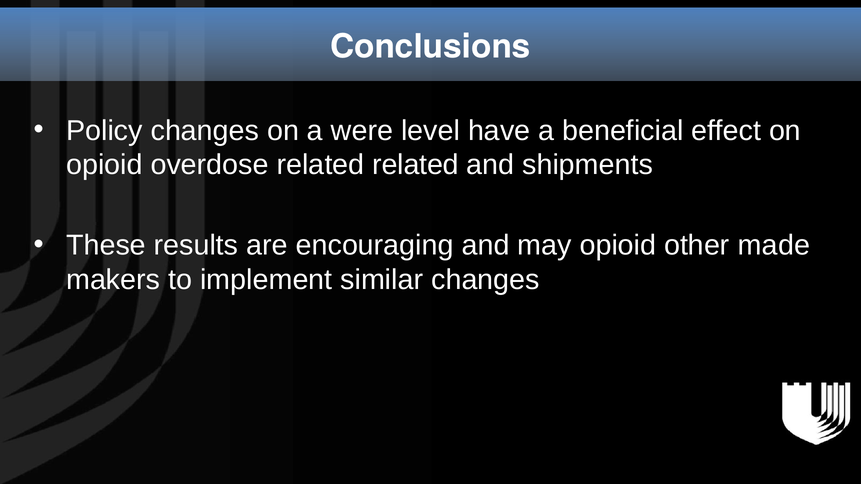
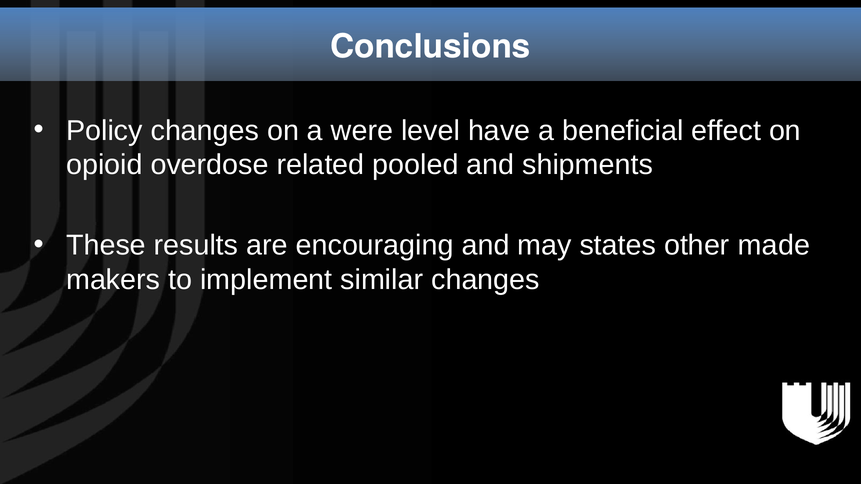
related related: related -> pooled (415, 165)
may opioid: opioid -> states (618, 245)
